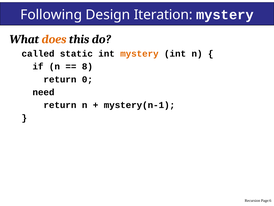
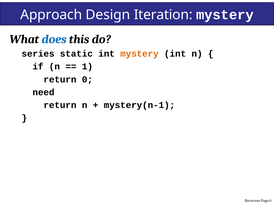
Following: Following -> Approach (51, 15)
does colour: orange -> blue (54, 39)
called: called -> series (38, 54)
8: 8 -> 1 (87, 66)
